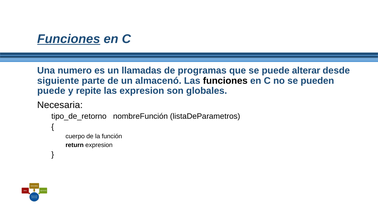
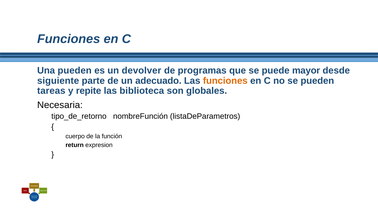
Funciones underline: present -> none (69, 39)
Una numero: numero -> pueden (75, 71)
llamadas: llamadas -> devolver (141, 71)
alterar: alterar -> mayor (306, 71)
almacenó: almacenó -> adecuado (158, 81)
funciones colour: black -> orange (225, 81)
puede: puede -> tareas (51, 91)
las expresion: expresion -> biblioteca (142, 91)
